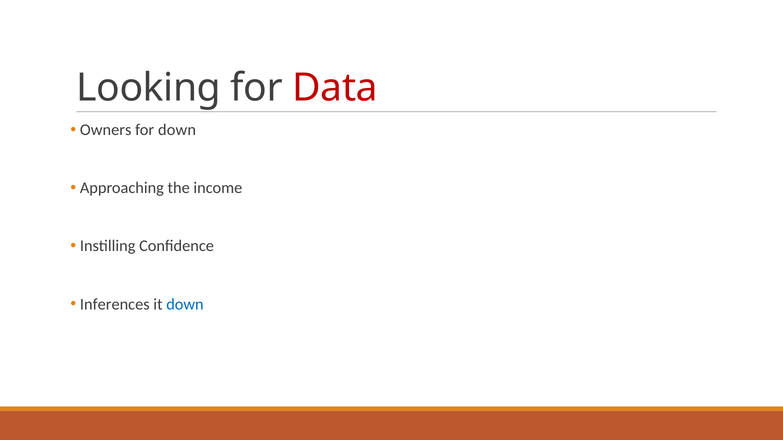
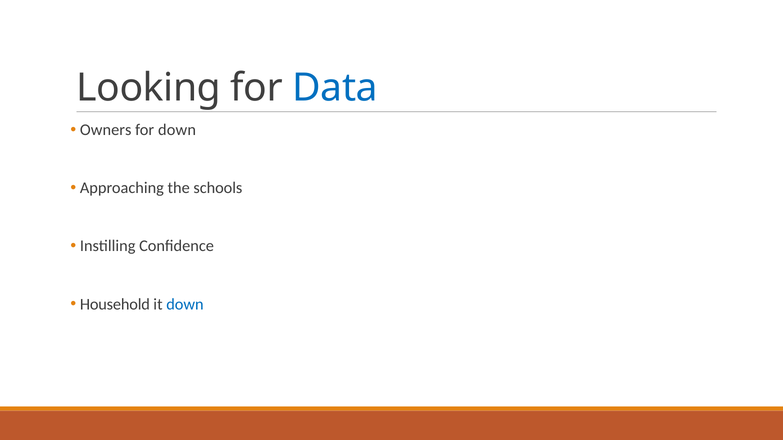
Data colour: red -> blue (335, 88)
income: income -> schools (218, 188)
Inferences: Inferences -> Household (115, 304)
